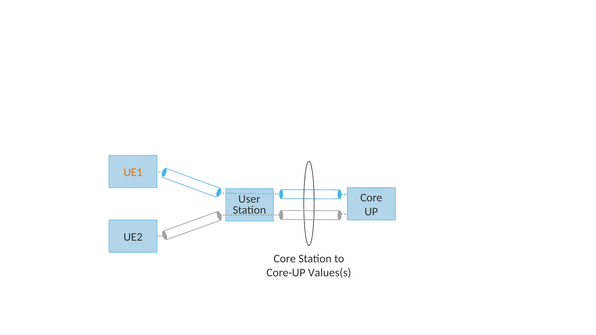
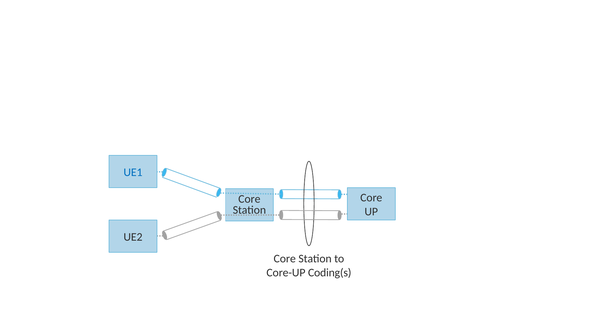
UE1 colour: orange -> blue (133, 172)
User: User -> Core (249, 199)
Values(s: Values(s -> Coding(s (330, 273)
